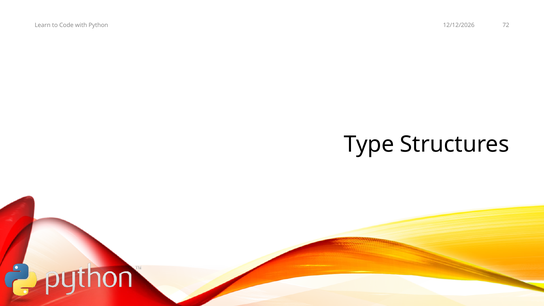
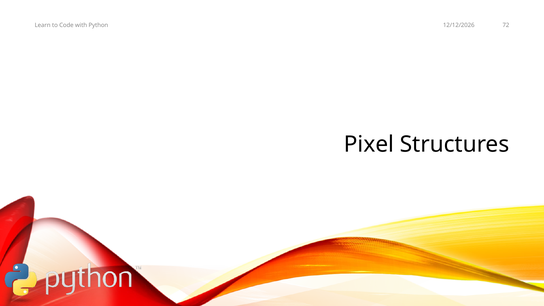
Type: Type -> Pixel (369, 144)
